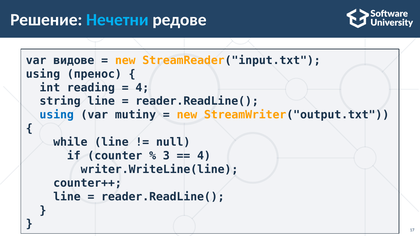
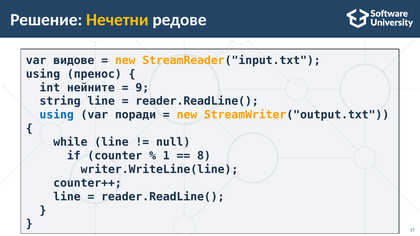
Нечетни colour: light blue -> yellow (117, 20)
reading: reading -> нейните (91, 88)
4: 4 -> 9 (142, 88)
mutiny: mutiny -> поради (135, 115)
3: 3 -> 1 (166, 156)
4: 4 -> 8 (204, 156)
